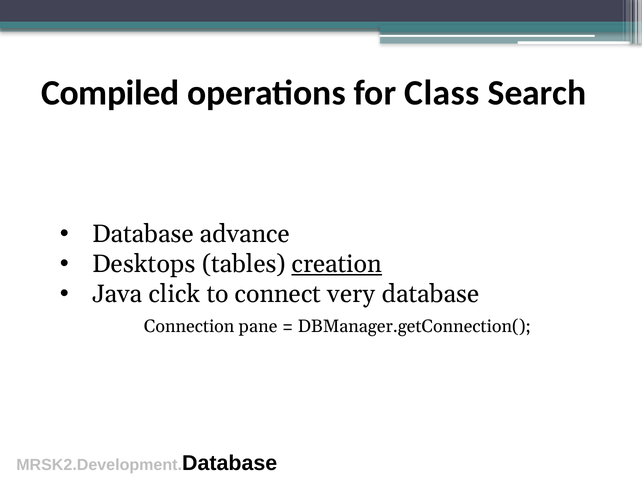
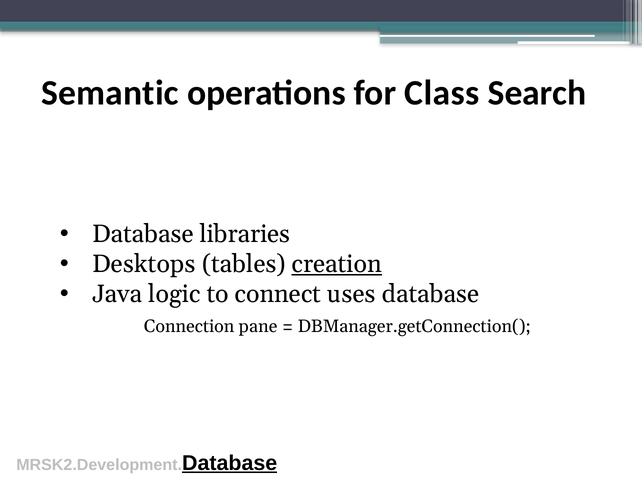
Compiled: Compiled -> Semantic (110, 93)
advance: advance -> libraries (245, 234)
click: click -> logic (175, 294)
very: very -> uses (351, 294)
Database underline: none -> present (230, 463)
